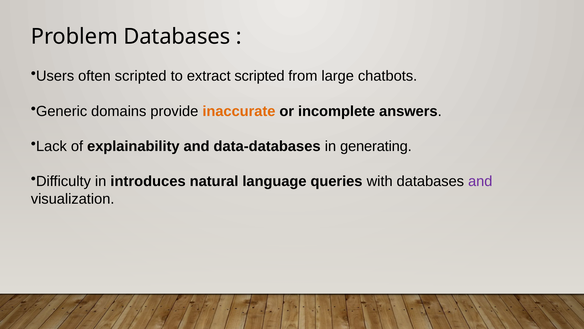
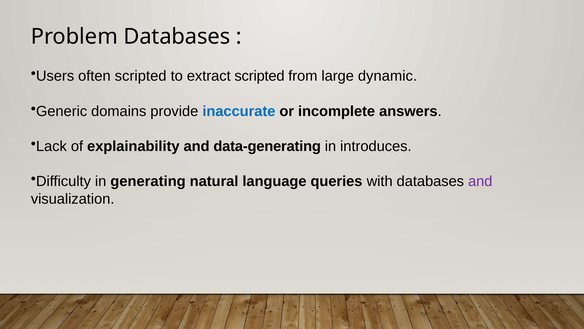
chatbots: chatbots -> dynamic (388, 76)
inaccurate colour: orange -> blue (239, 111)
data-databases: data-databases -> data-generating (267, 146)
generating: generating -> introduces (376, 146)
introduces: introduces -> generating (148, 181)
